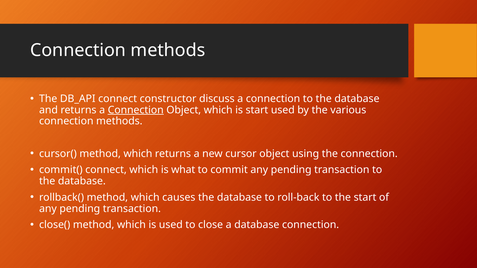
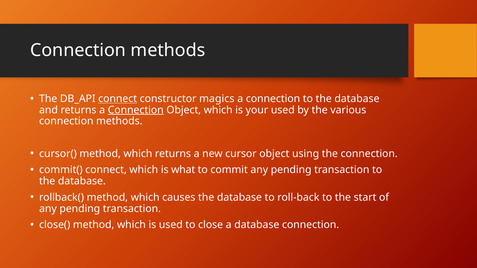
connect underline: none -> present (118, 99)
discuss: discuss -> magics (217, 99)
is start: start -> your (257, 110)
